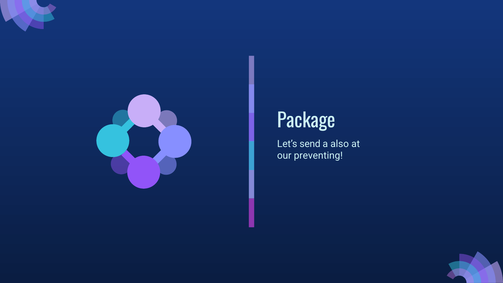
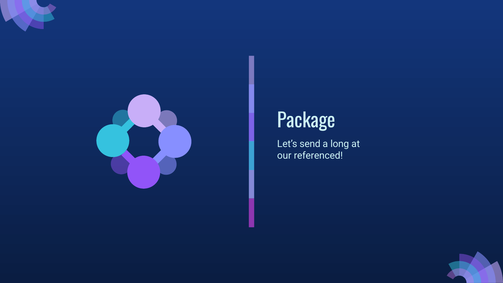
also: also -> long (340, 144)
preventing: preventing -> referenced (318, 156)
